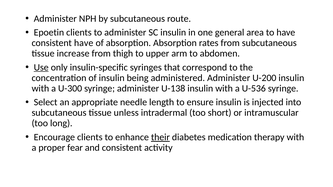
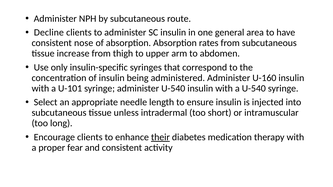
Epoetin: Epoetin -> Decline (49, 33)
consistent have: have -> nose (84, 43)
Use underline: present -> none (41, 68)
U-200: U-200 -> U-160 (264, 78)
U-300: U-300 -> U-101 (70, 88)
administer U-138: U-138 -> U-540 (173, 88)
a U-536: U-536 -> U-540 (254, 88)
